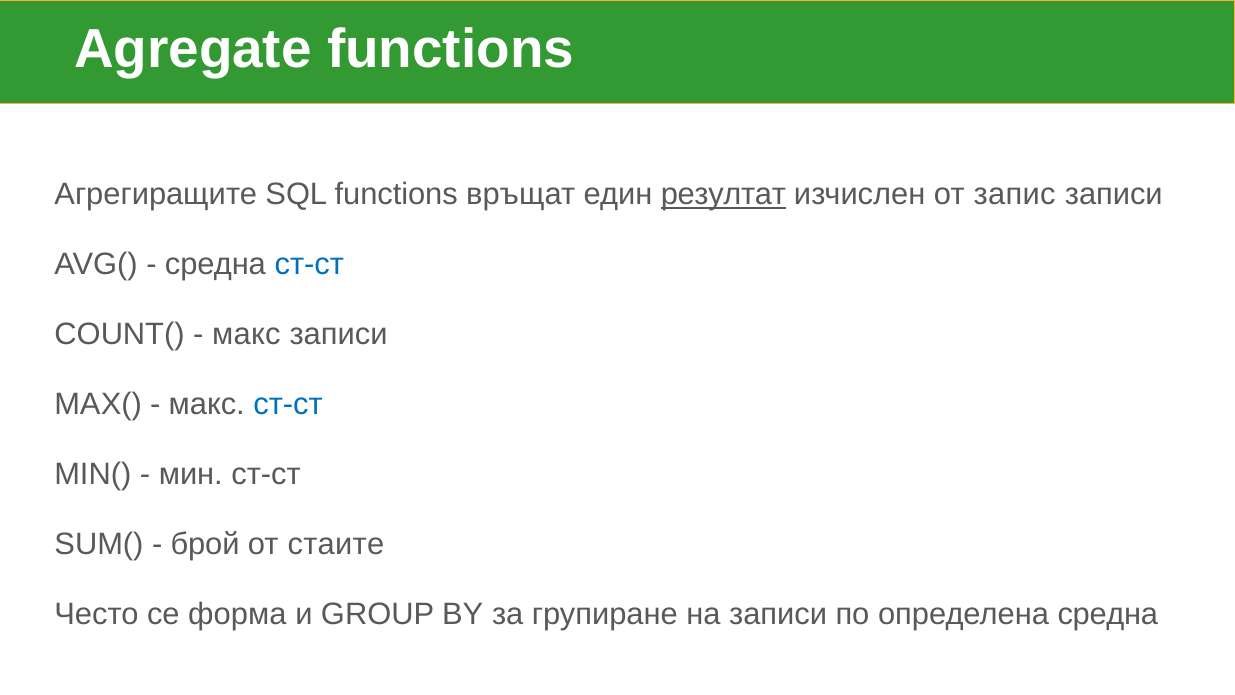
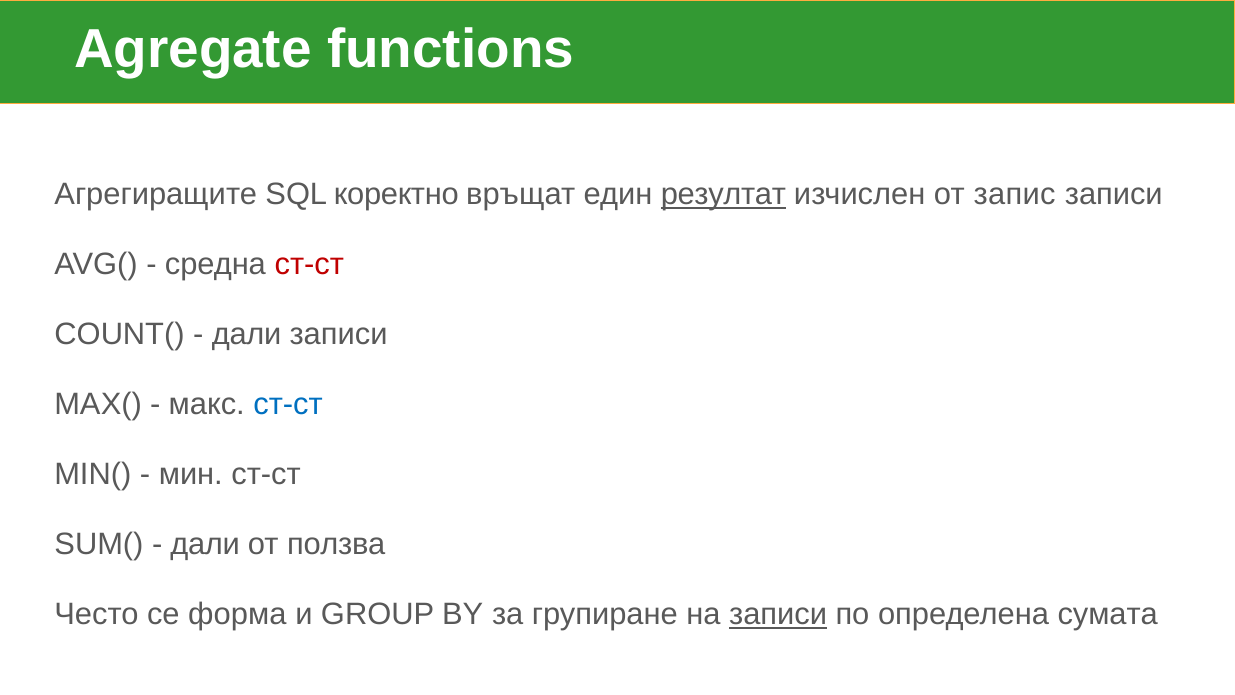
SQL functions: functions -> коректно (396, 194)
ст-ст colour: blue -> red (309, 264)
макс: макс -> дали (247, 334)
брой: брой -> дали (205, 544)
стаите: стаите -> ползва (336, 544)
записи underline: none -> present (778, 614)
определена средна: средна -> сумата (1108, 614)
